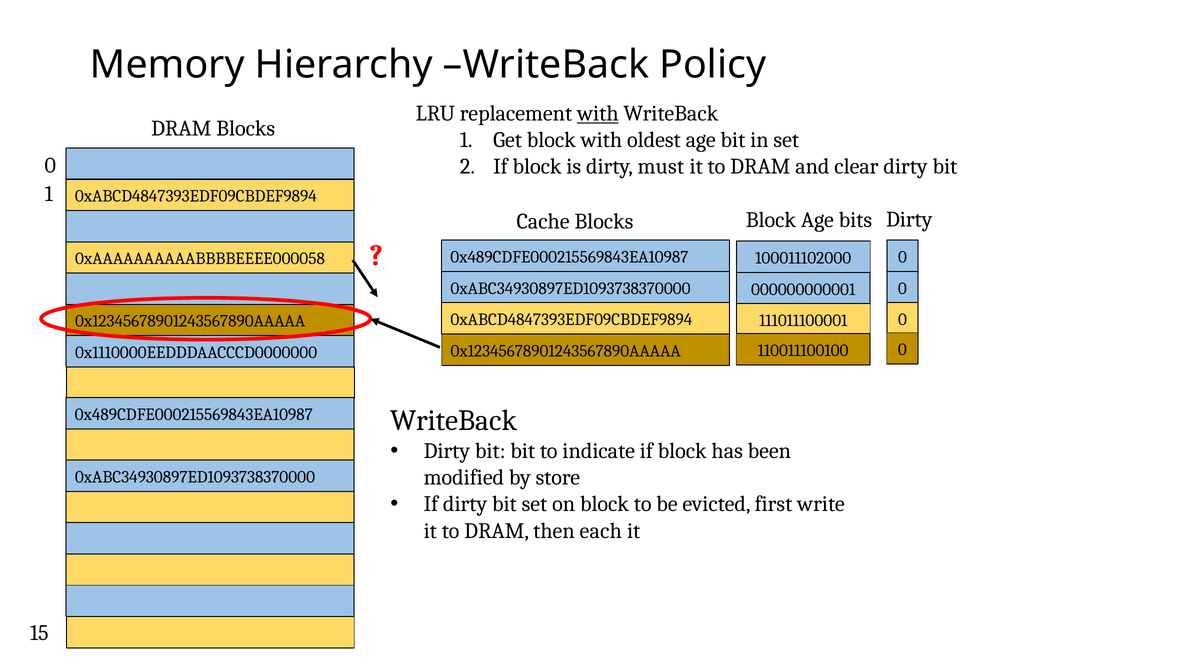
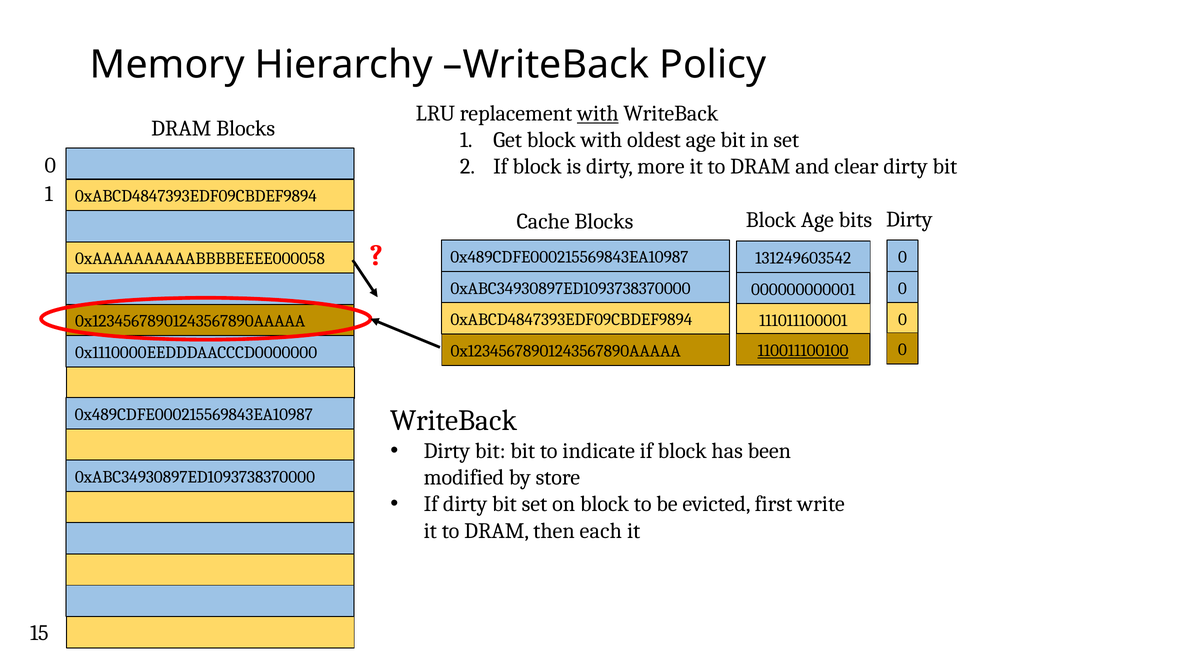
must: must -> more (661, 167)
100011102000: 100011102000 -> 131249603542 (803, 258)
110011100100 underline: none -> present (803, 350)
